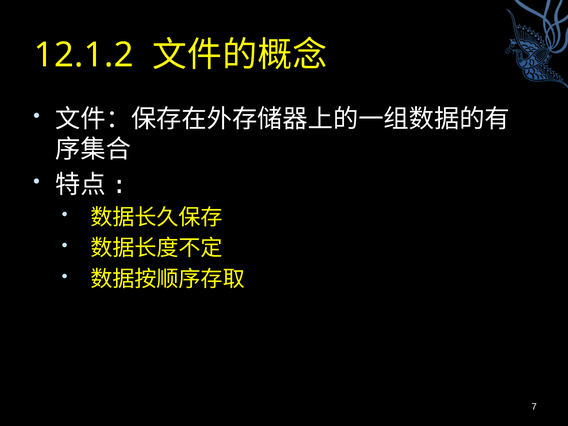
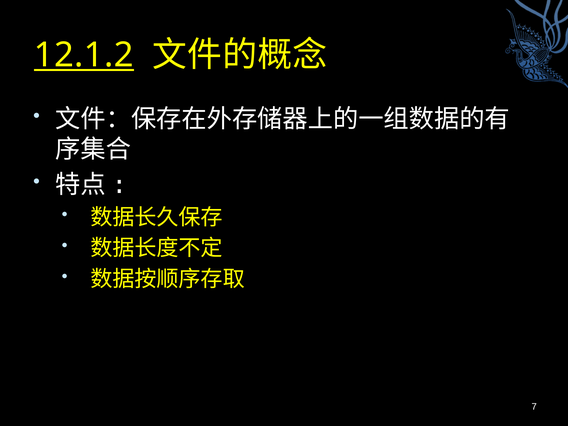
12.1.2 underline: none -> present (84, 55)
